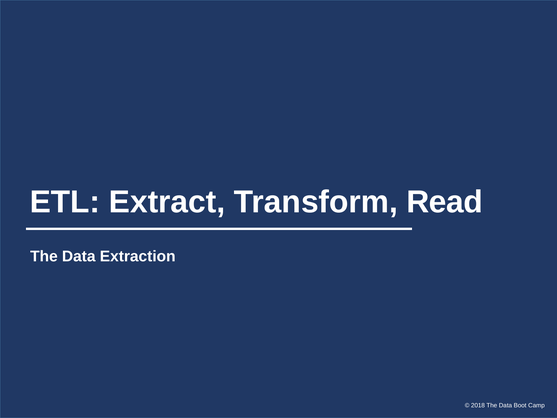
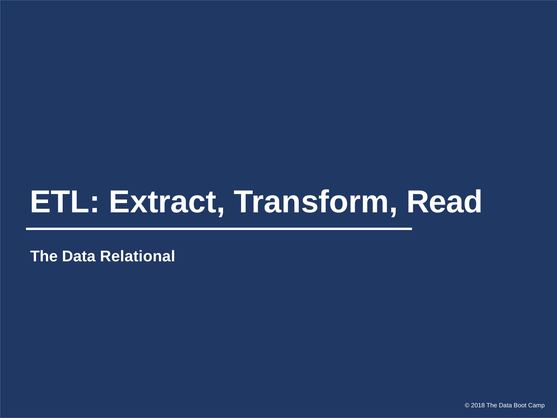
Extraction: Extraction -> Relational (138, 256)
